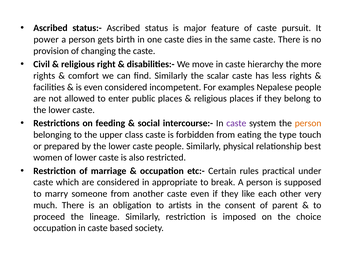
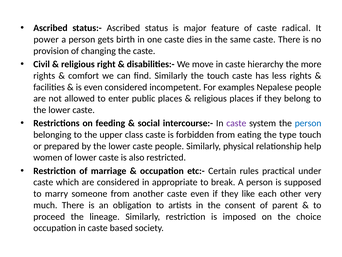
pursuit: pursuit -> radical (296, 28)
the scalar: scalar -> touch (218, 76)
person colour: orange -> blue (308, 123)
best: best -> help (313, 146)
